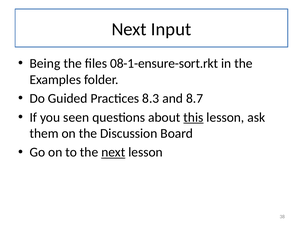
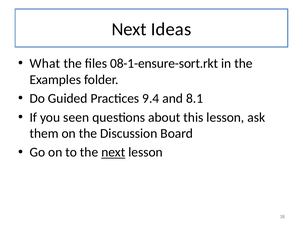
Input: Input -> Ideas (171, 29)
Being: Being -> What (45, 64)
8.3: 8.3 -> 9.4 (151, 99)
8.7: 8.7 -> 8.1 (195, 99)
this underline: present -> none (193, 117)
